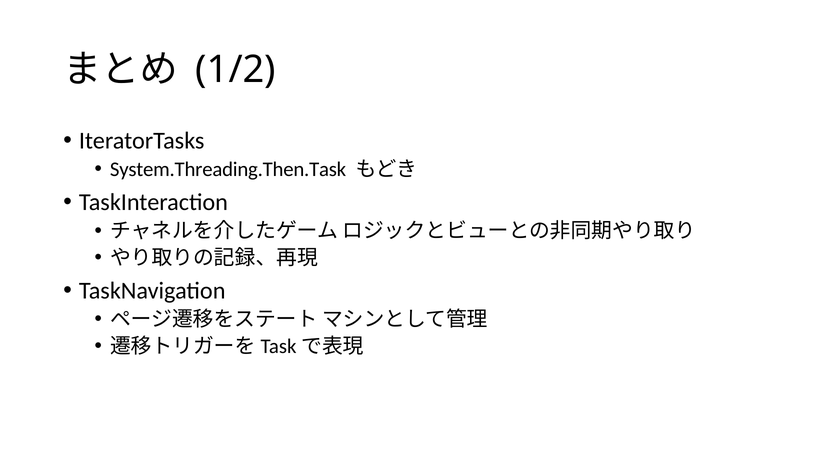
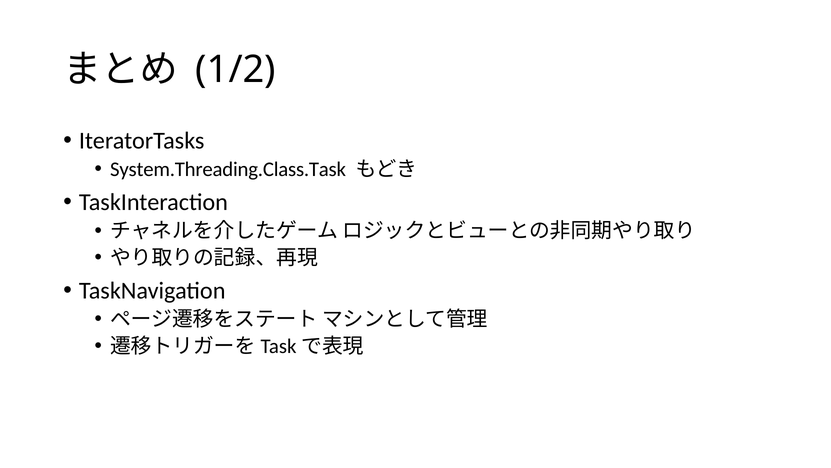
System.Threading.Then.Task: System.Threading.Then.Task -> System.Threading.Class.Task (228, 169)
